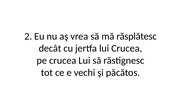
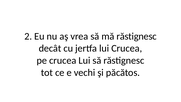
mă răsplătesc: răsplătesc -> răstignesc (137, 36)
